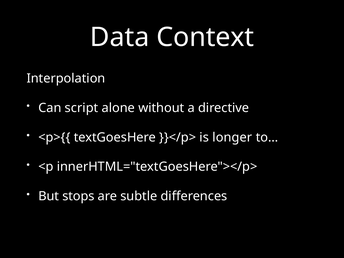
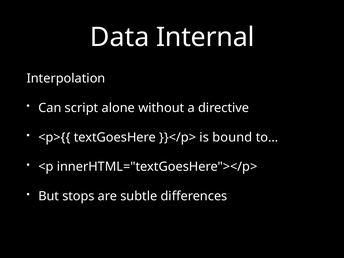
Context: Context -> Internal (205, 37)
longer: longer -> bound (232, 137)
